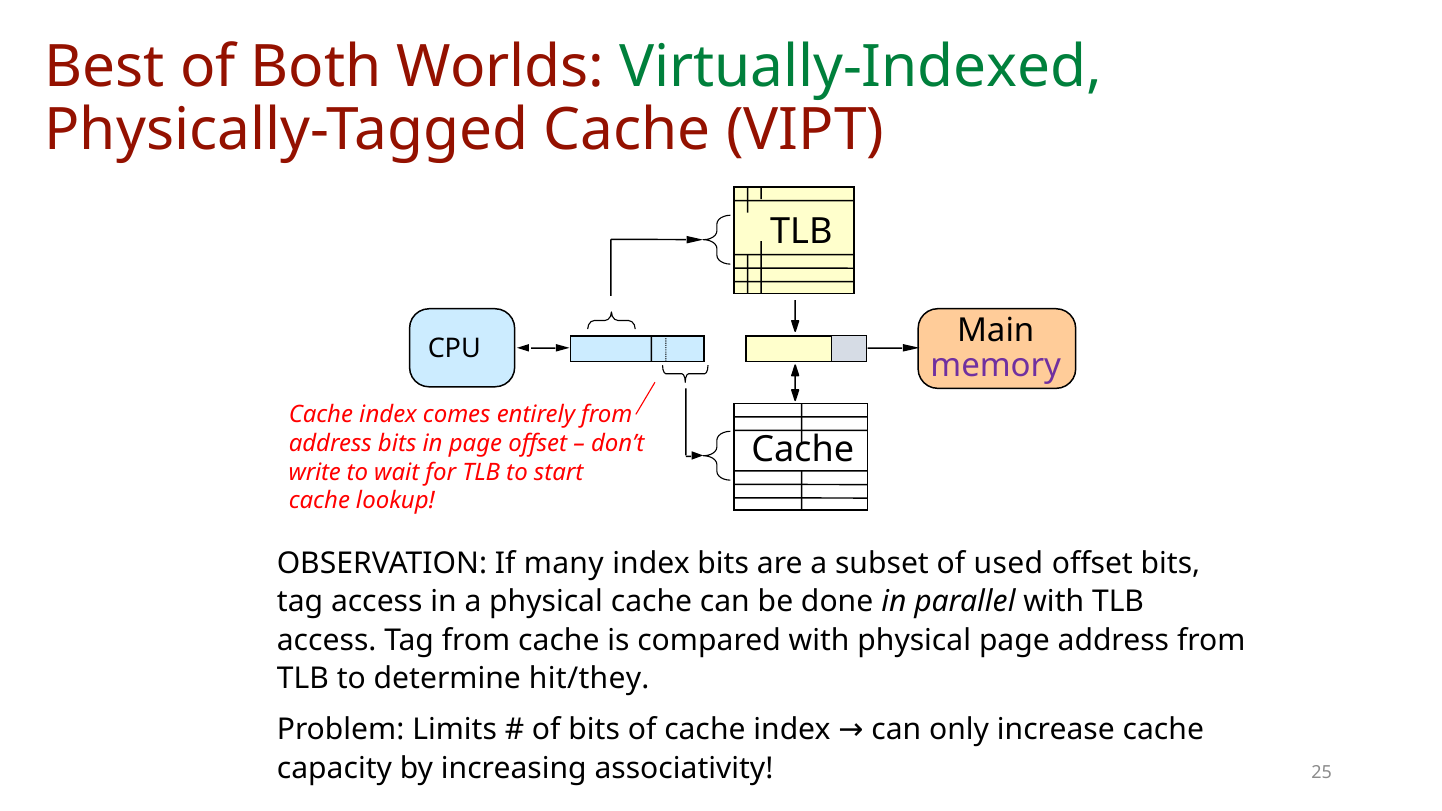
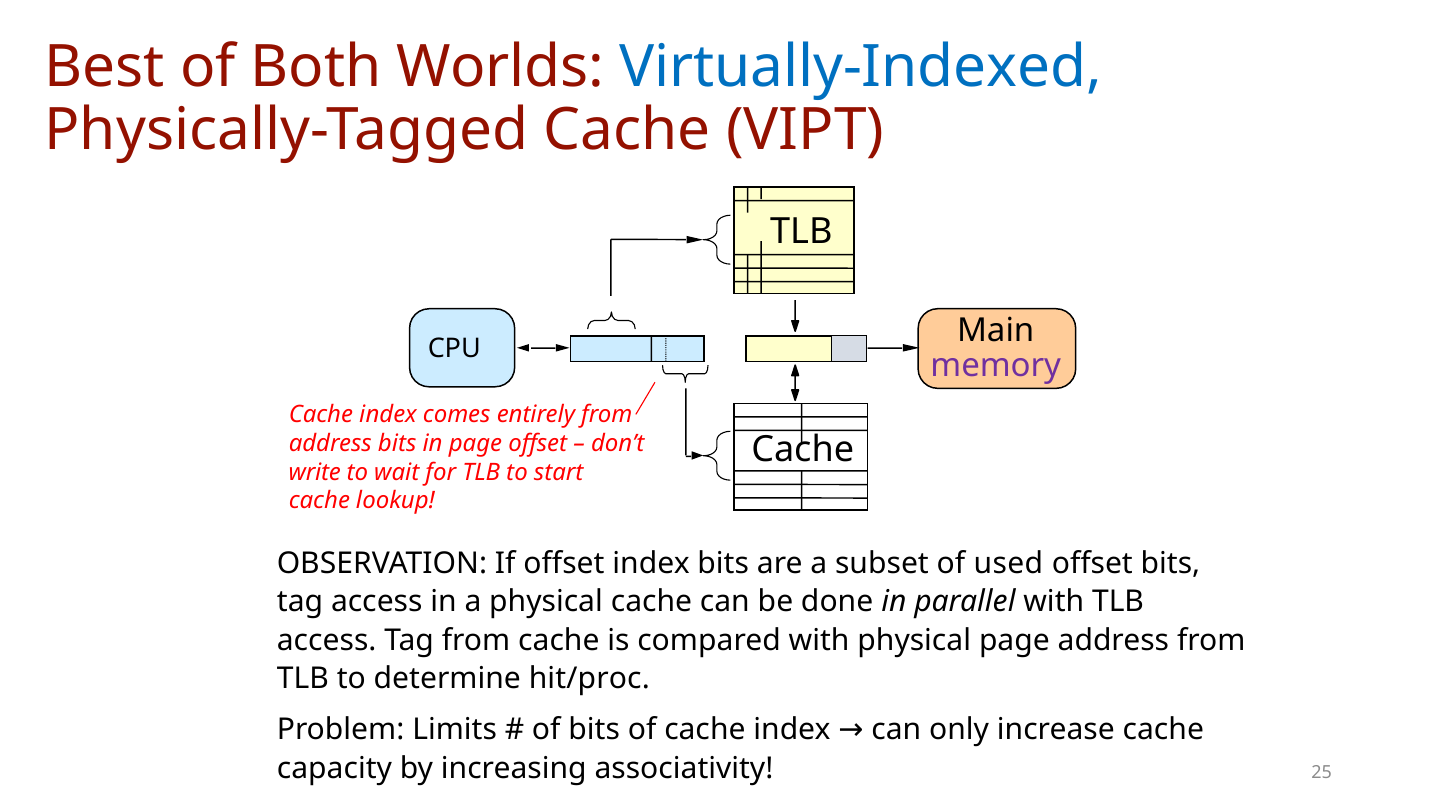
Virtually-Indexed colour: green -> blue (861, 67)
If many: many -> offset (564, 564)
hit/they: hit/they -> hit/proc (589, 678)
